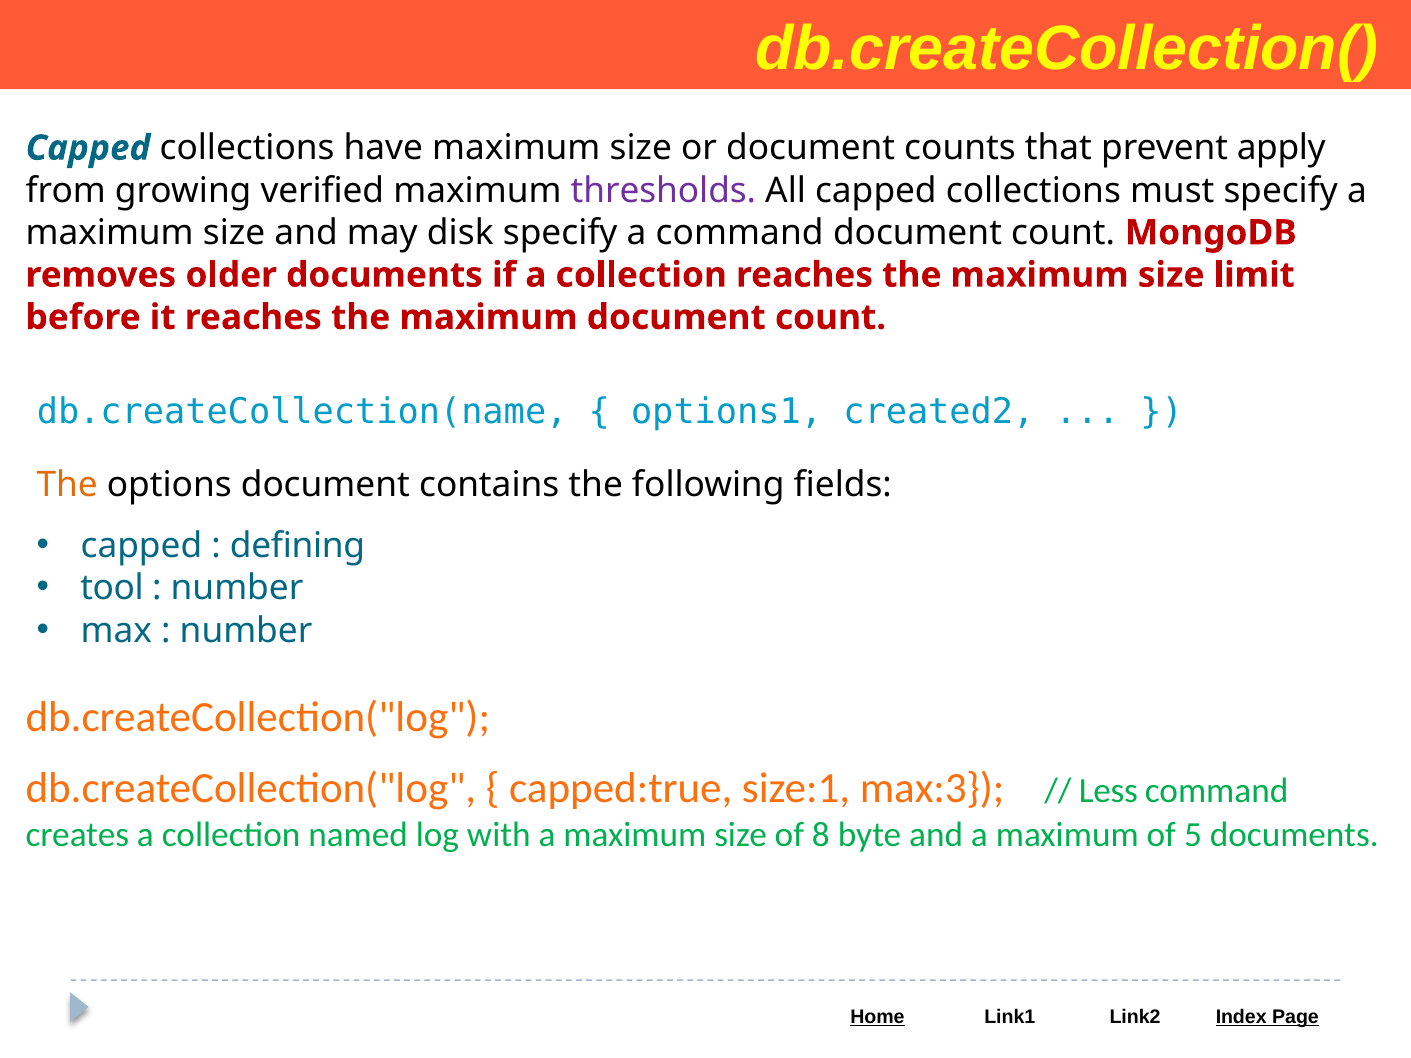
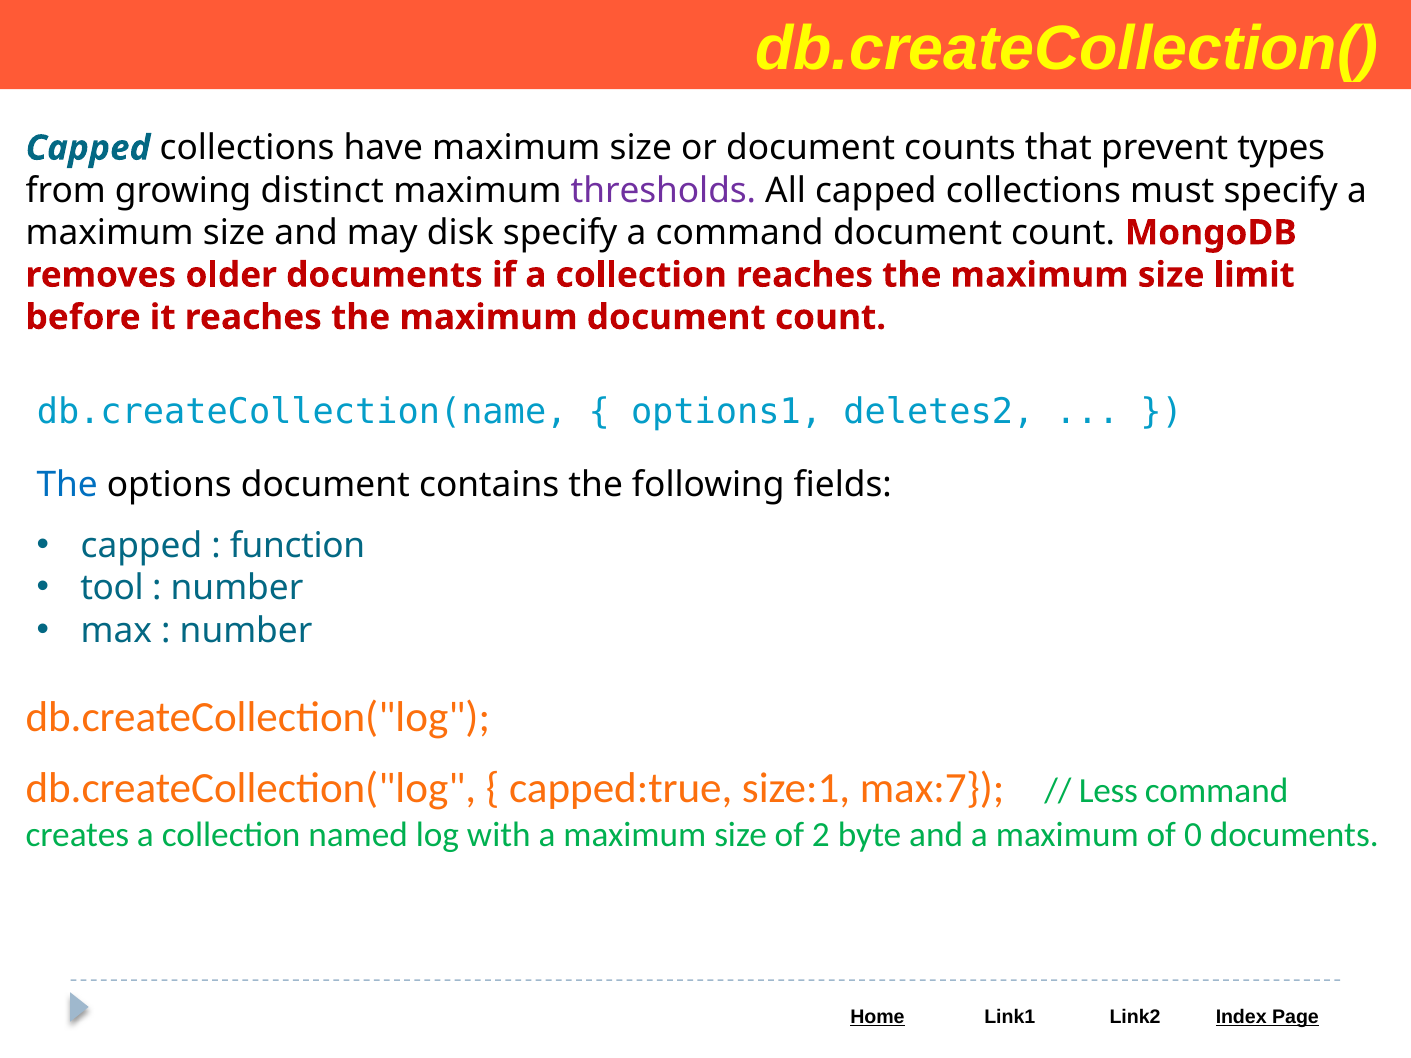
apply: apply -> types (1281, 148)
verified: verified -> distinct (322, 190)
created2: created2 -> deletes2 (939, 412)
The colour: orange -> blue (67, 485)
defining: defining -> function (298, 546)
max:3: max:3 -> max:7 (932, 788)
8: 8 -> 2 (821, 835)
5: 5 -> 0 (1193, 835)
